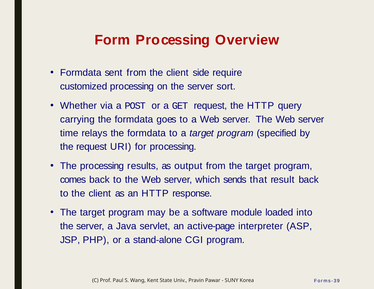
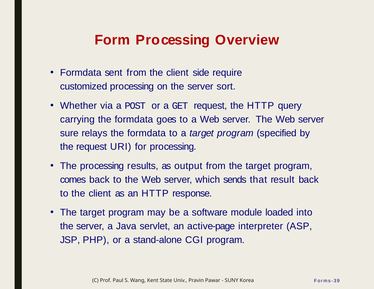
time: time -> sure (69, 133)
